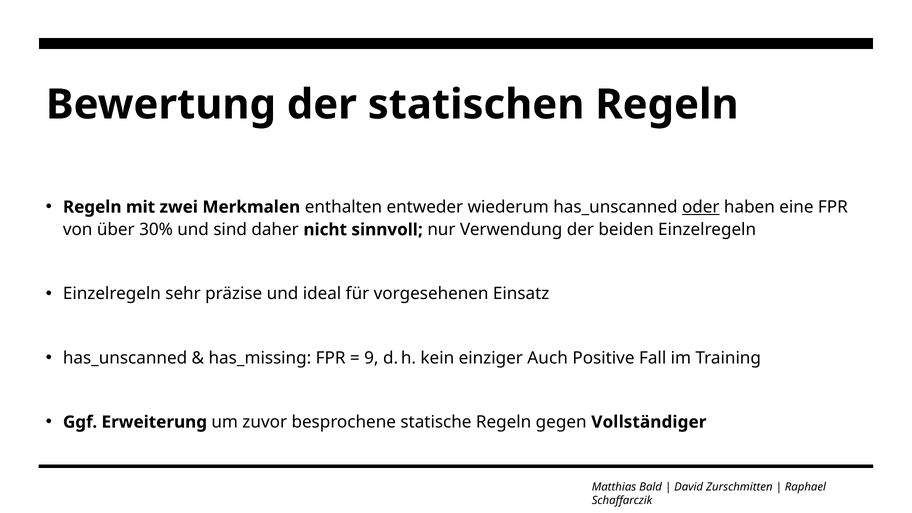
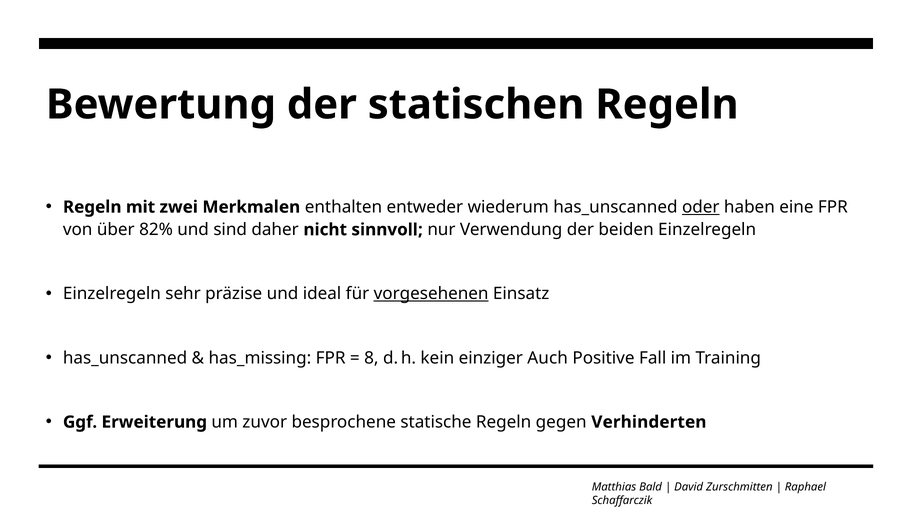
30%: 30% -> 82% (156, 230)
vorgesehenen underline: none -> present (431, 294)
9: 9 -> 8 (371, 358)
Vollständiger: Vollständiger -> Verhinderten (649, 422)
